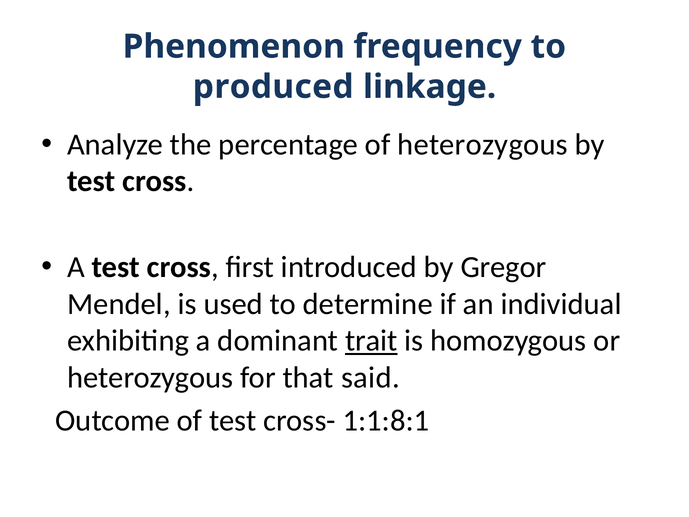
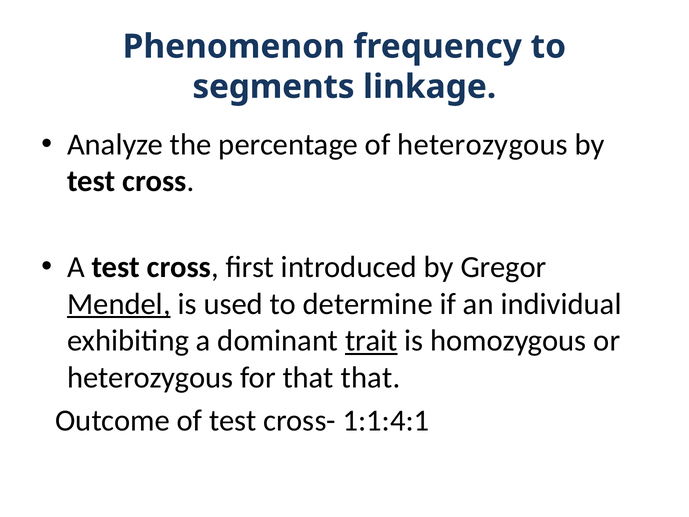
produced: produced -> segments (273, 87)
Mendel underline: none -> present (119, 304)
that said: said -> that (370, 377)
1:1:8:1: 1:1:8:1 -> 1:1:4:1 (386, 420)
